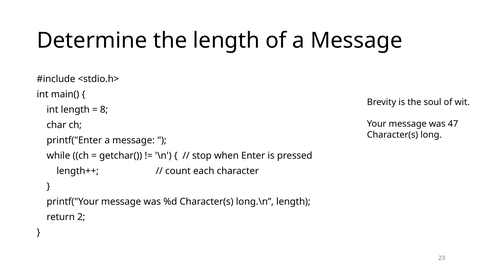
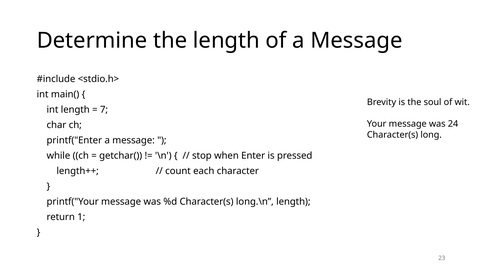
8: 8 -> 7 (104, 110)
47: 47 -> 24 (453, 124)
2: 2 -> 1 (81, 217)
